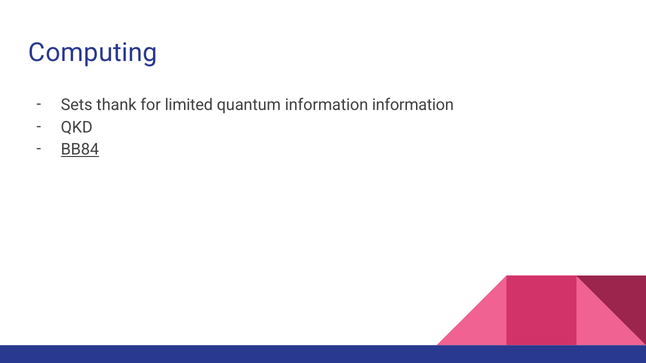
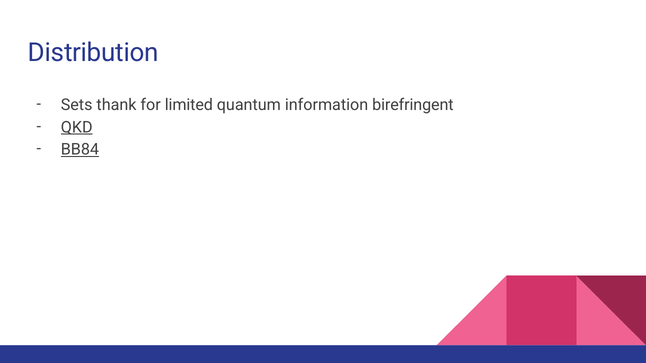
Computing: Computing -> Distribution (93, 53)
information information: information -> birefringent (413, 105)
QKD underline: none -> present (77, 127)
